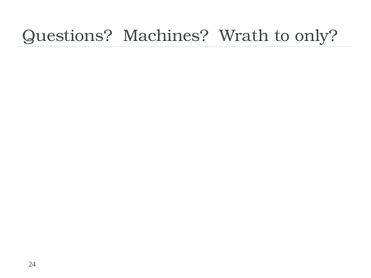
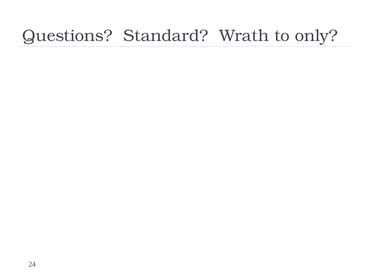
Machines: Machines -> Standard (166, 36)
